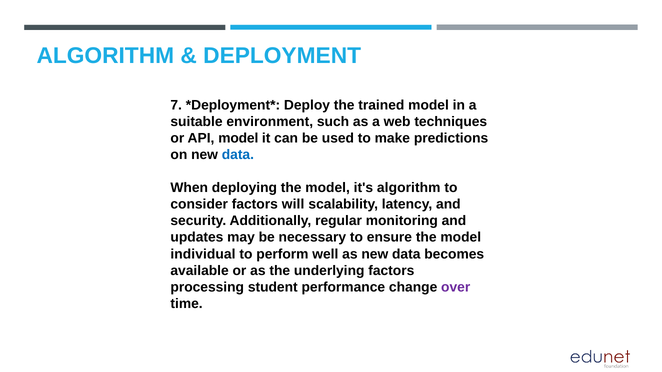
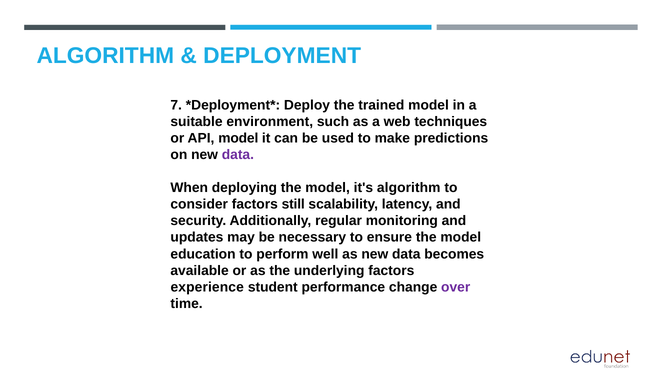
data colour: blue -> purple (238, 155)
will: will -> still (293, 205)
individual: individual -> education (203, 254)
processing: processing -> experience (207, 287)
